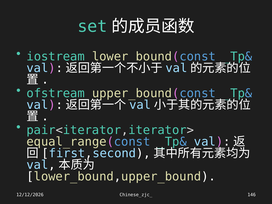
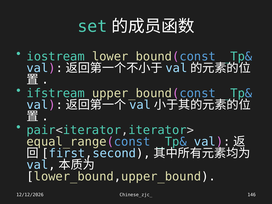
ofstream: ofstream -> ifstream (56, 93)
